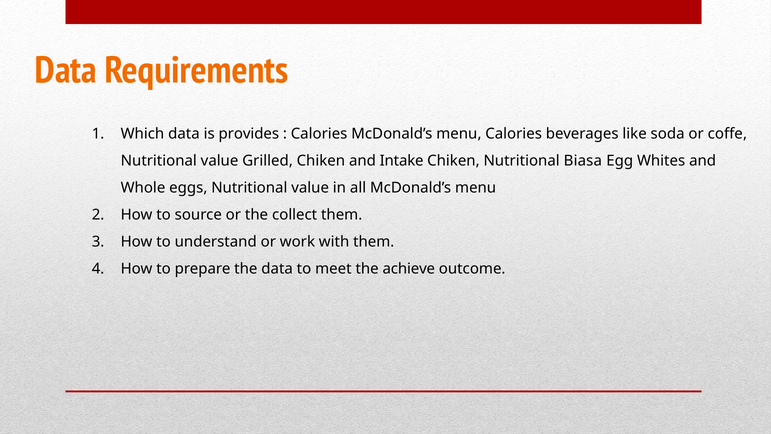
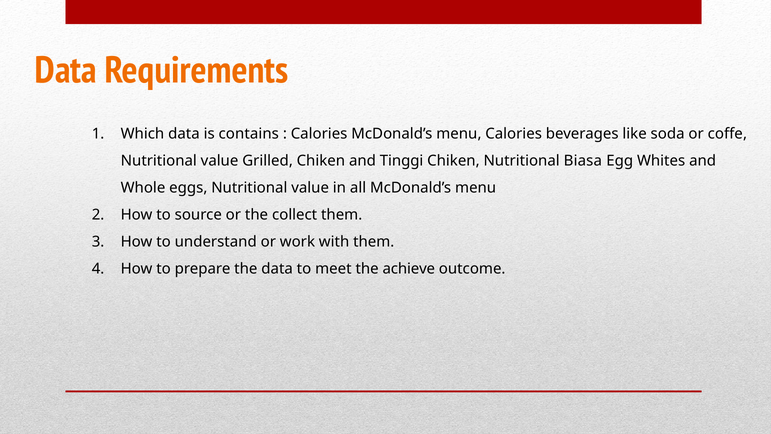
provides: provides -> contains (249, 134)
Intake: Intake -> Tinggi (402, 161)
